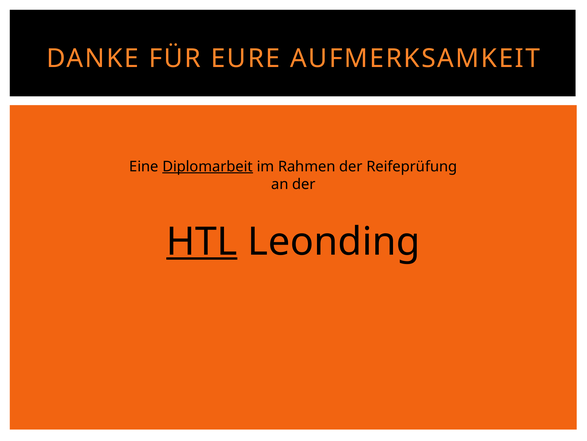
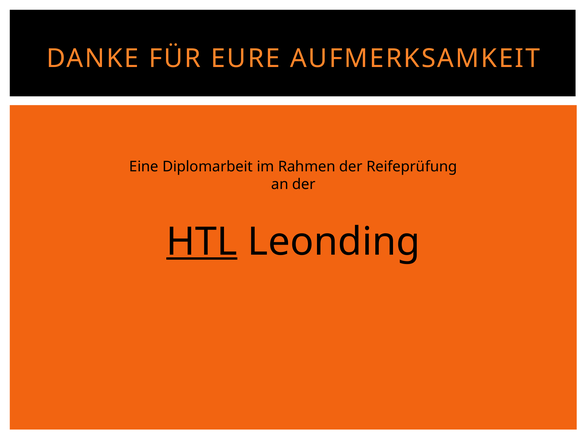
Diplomarbeit underline: present -> none (208, 166)
